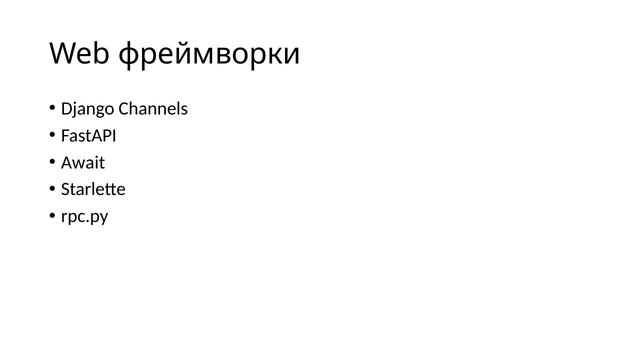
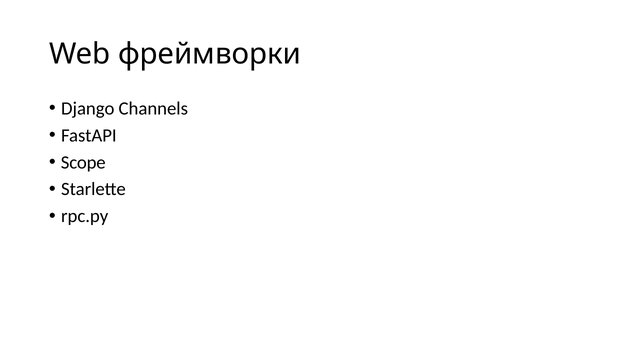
Await: Await -> Scope (83, 163)
